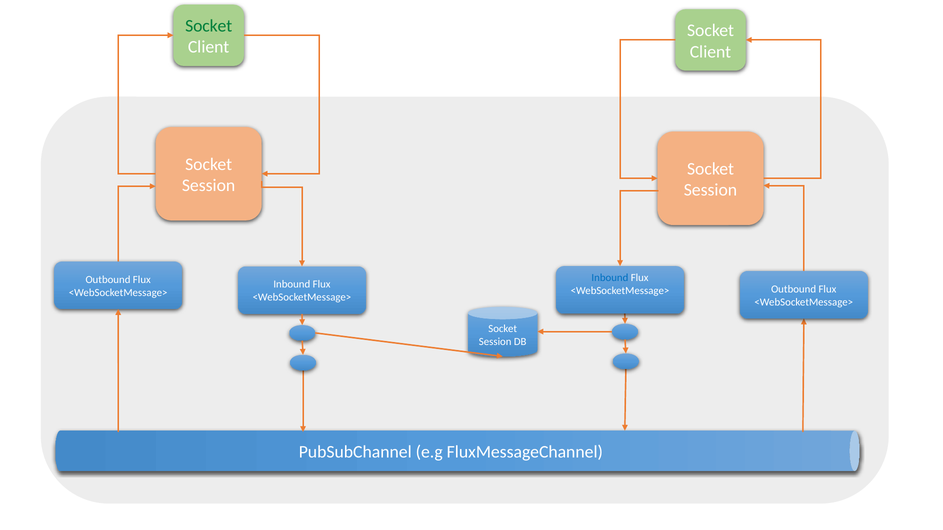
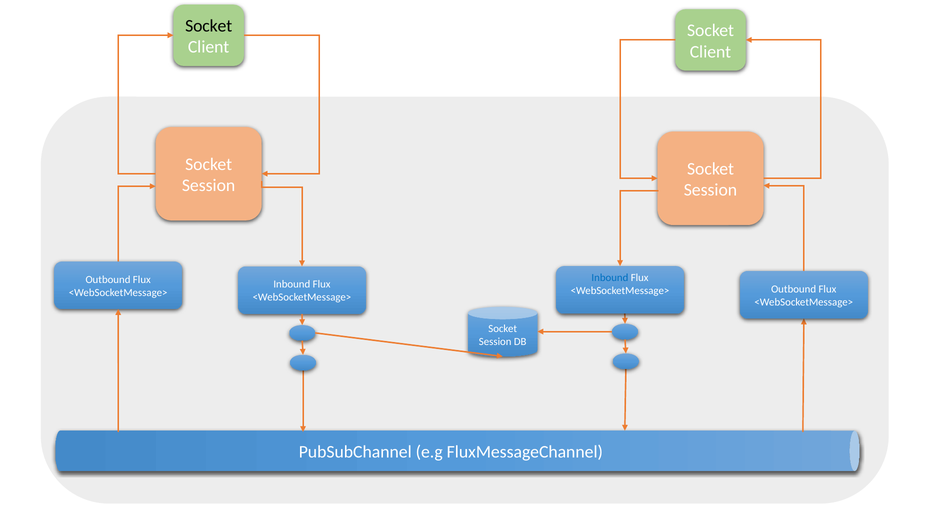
Socket colour: green -> black (209, 26)
